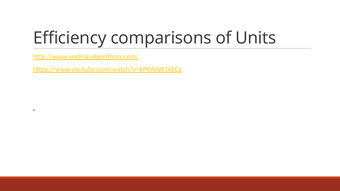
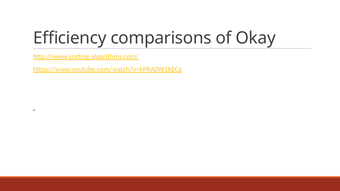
Units: Units -> Okay (256, 38)
